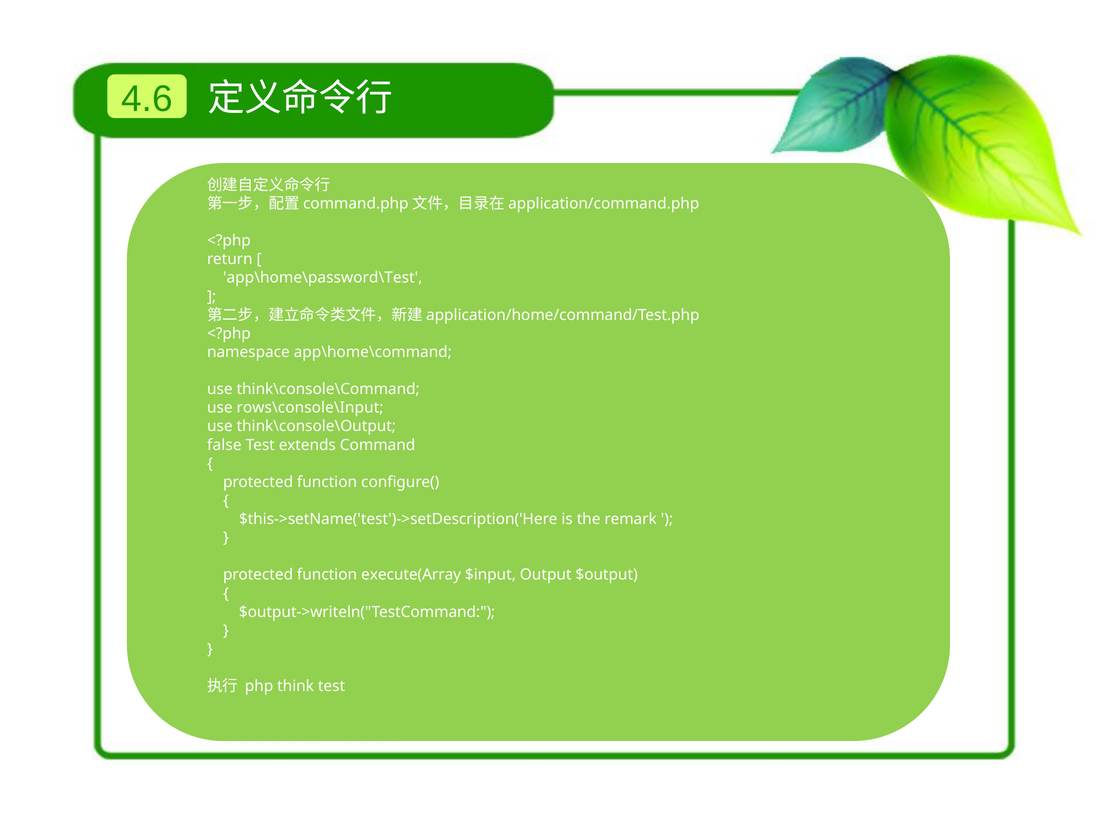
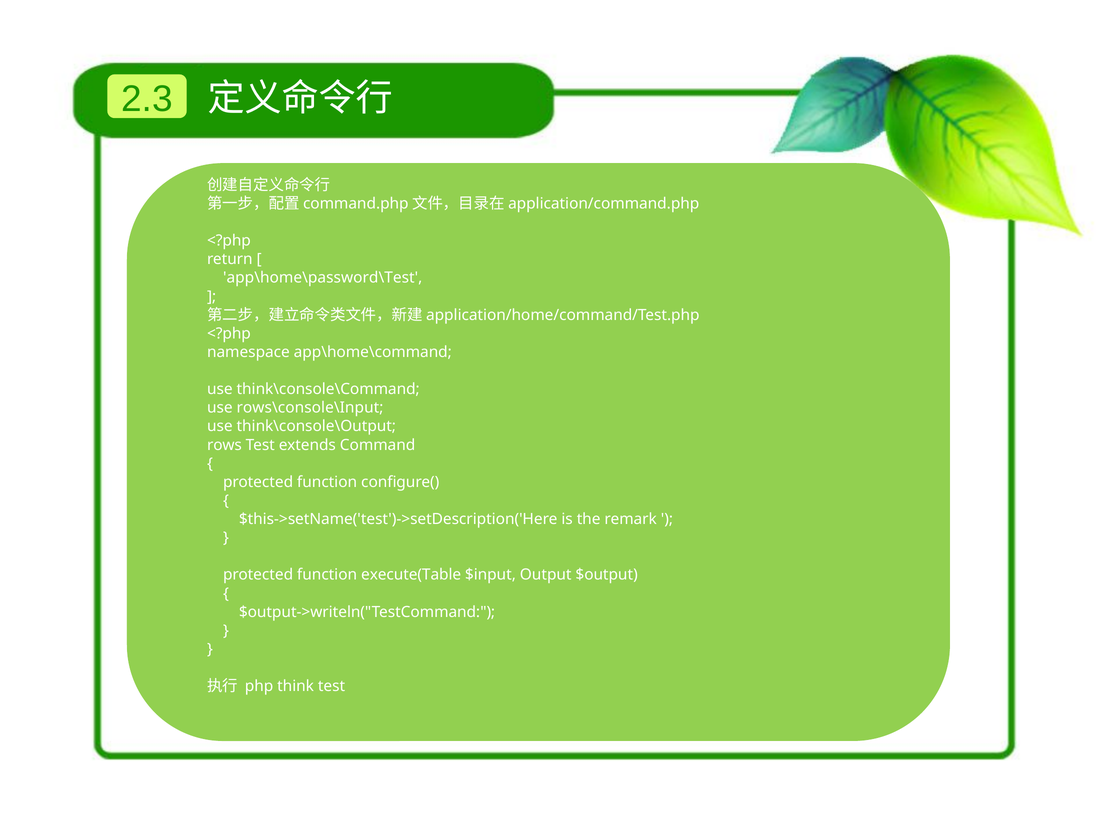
4.6: 4.6 -> 2.3 (147, 99)
false: false -> rows (224, 445)
execute(Array: execute(Array -> execute(Table (411, 575)
